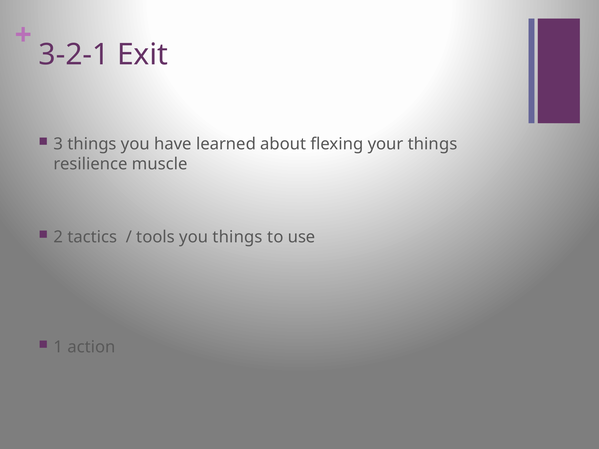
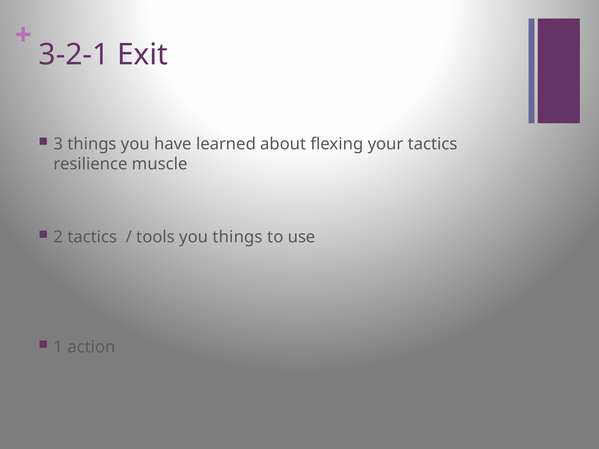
your things: things -> tactics (433, 144)
